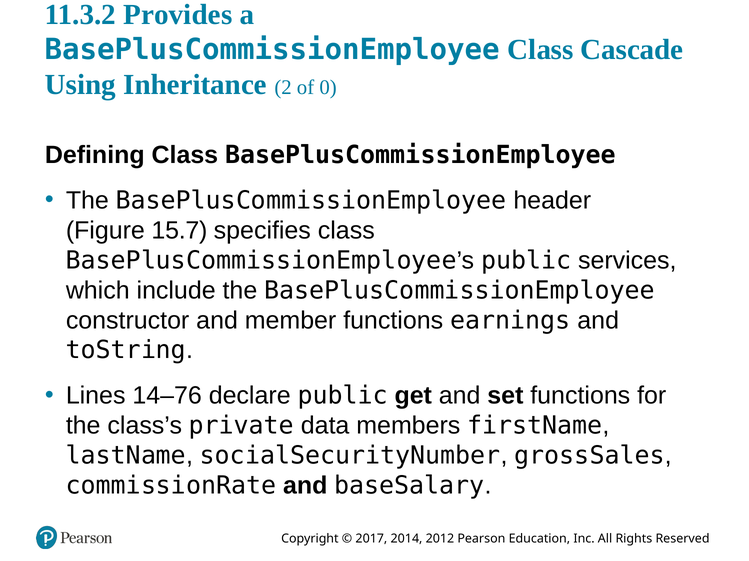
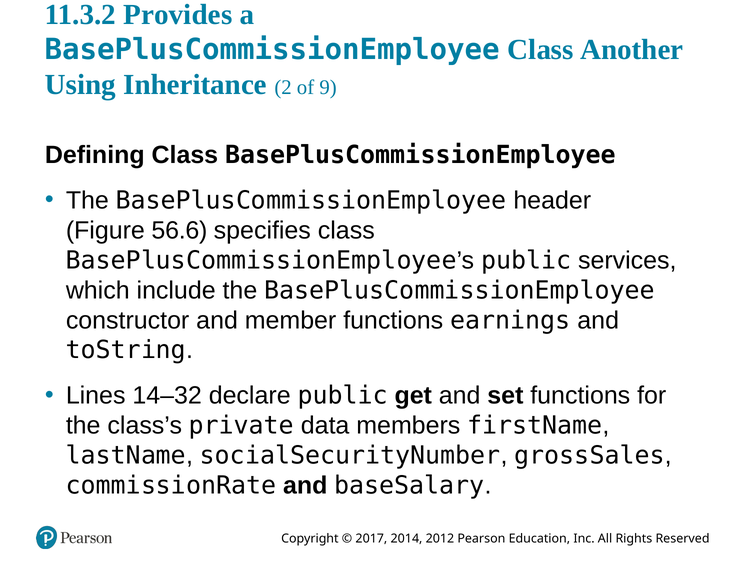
Cascade: Cascade -> Another (632, 50)
0: 0 -> 9 (328, 87)
15.7: 15.7 -> 56.6 (179, 231)
14–76: 14–76 -> 14–32 (167, 396)
